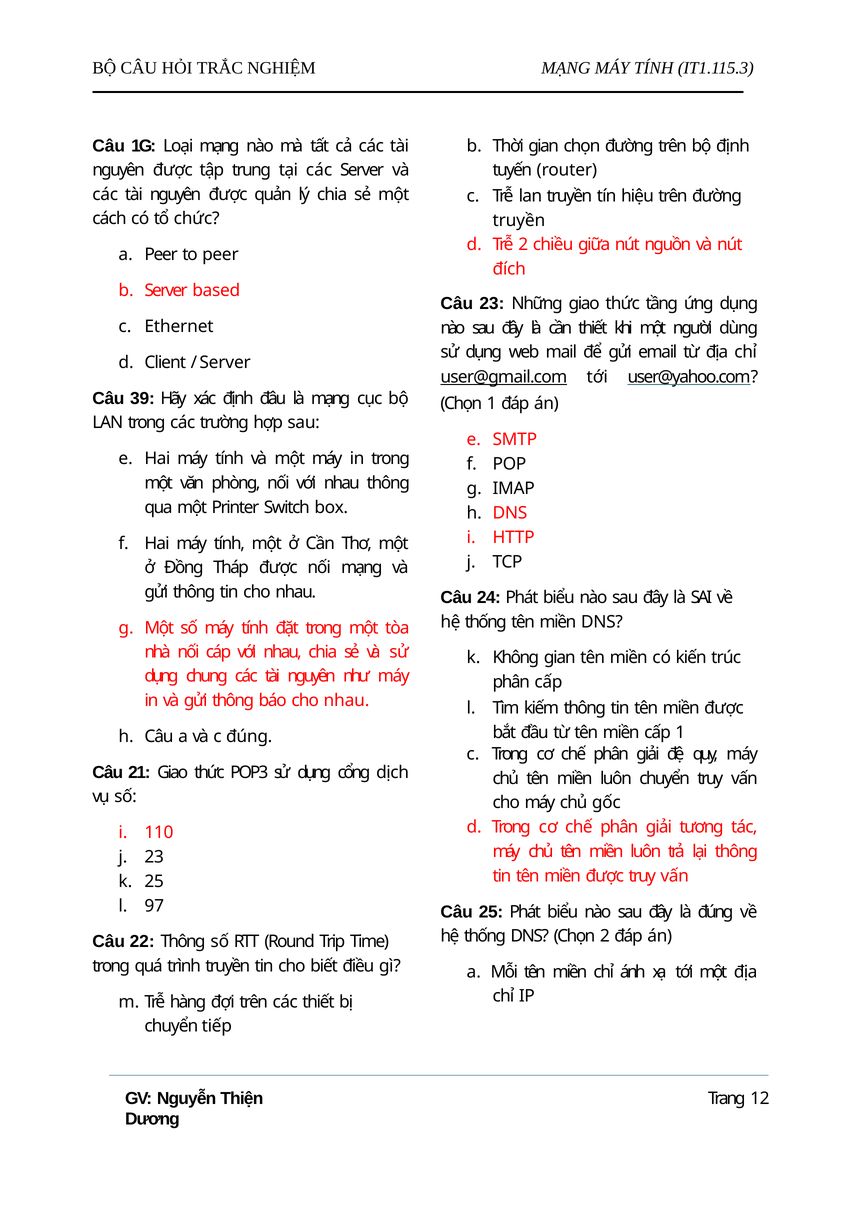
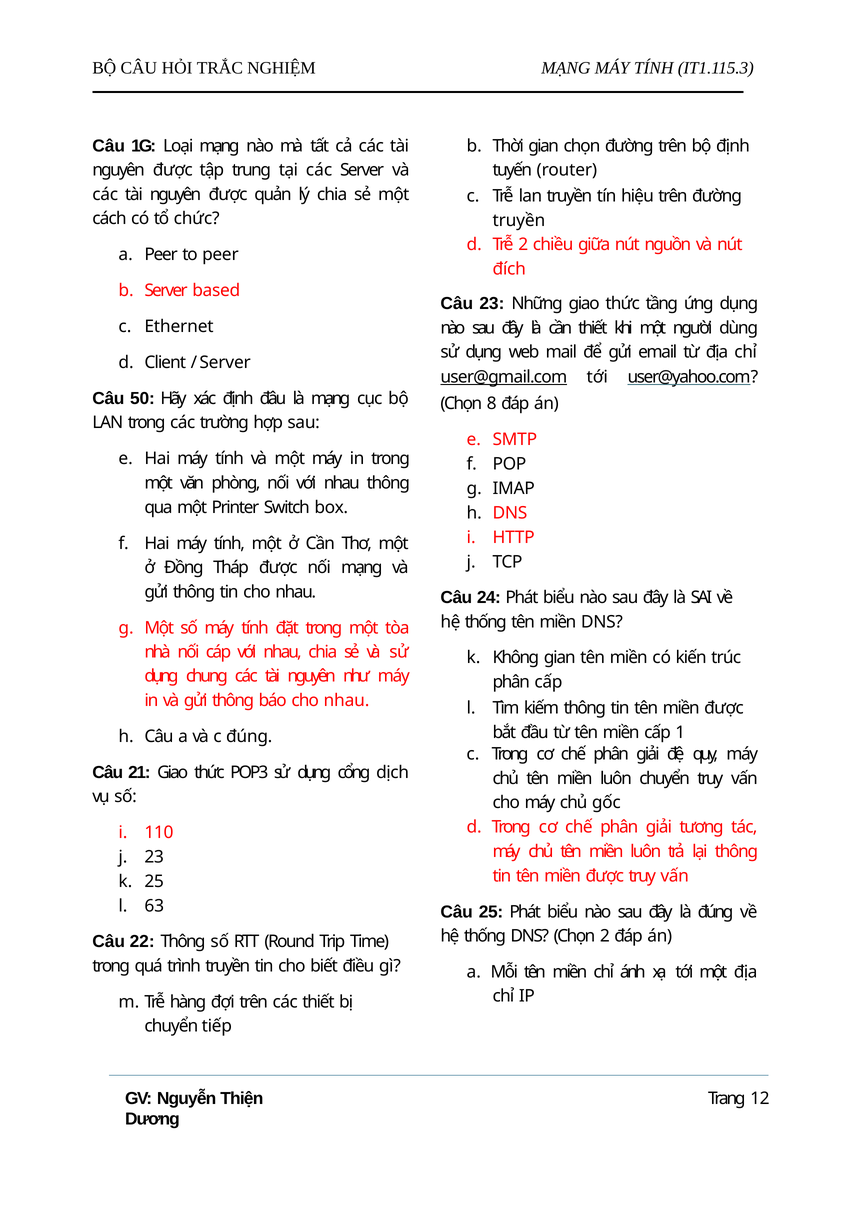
39: 39 -> 50 (142, 398)
1: 1 -> 8 (492, 404)
97: 97 -> 63 (154, 906)
